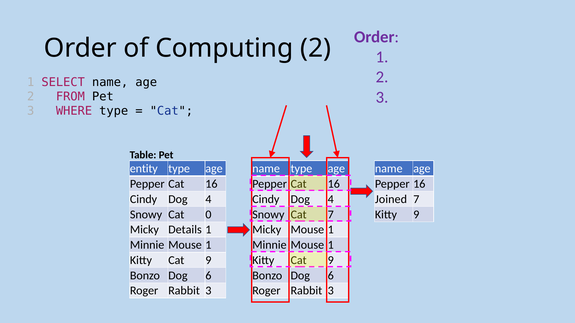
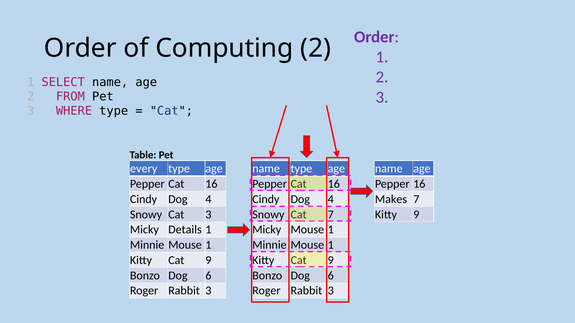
entity: entity -> every (144, 169)
Joined: Joined -> Makes (391, 199)
Cat 0: 0 -> 3 (208, 215)
